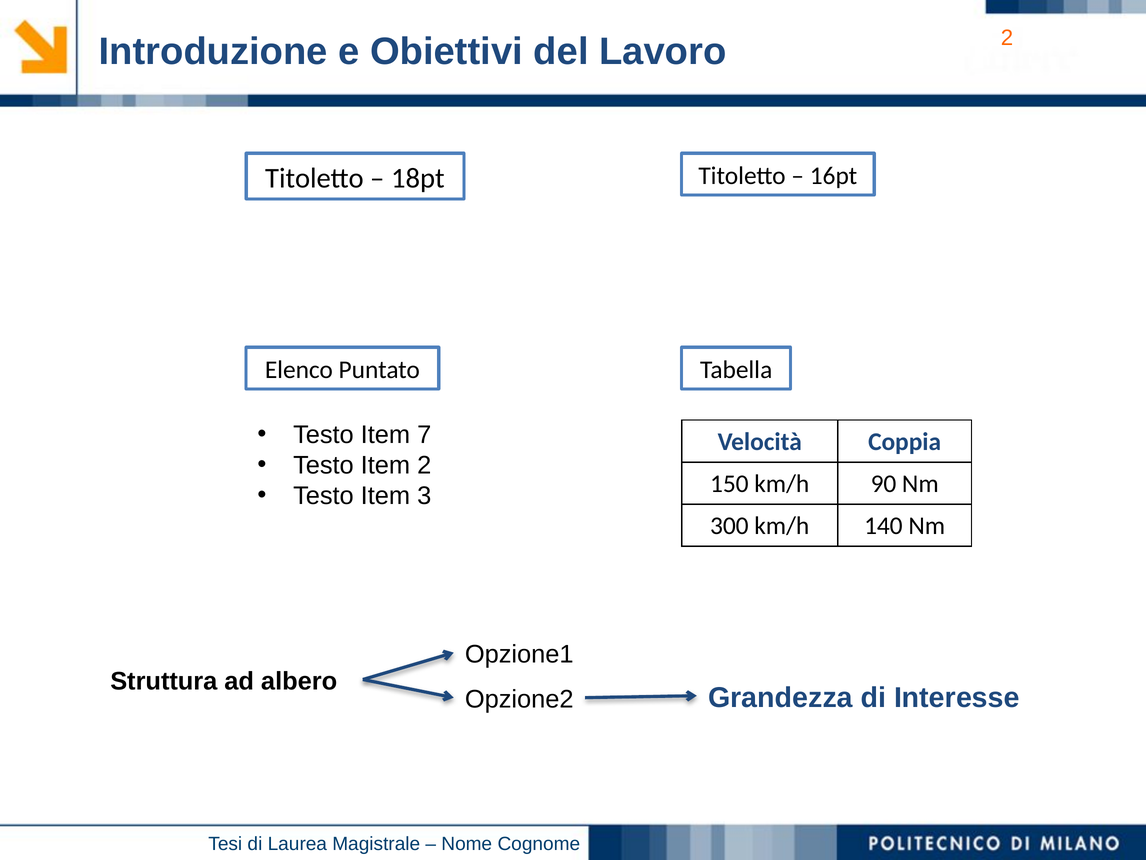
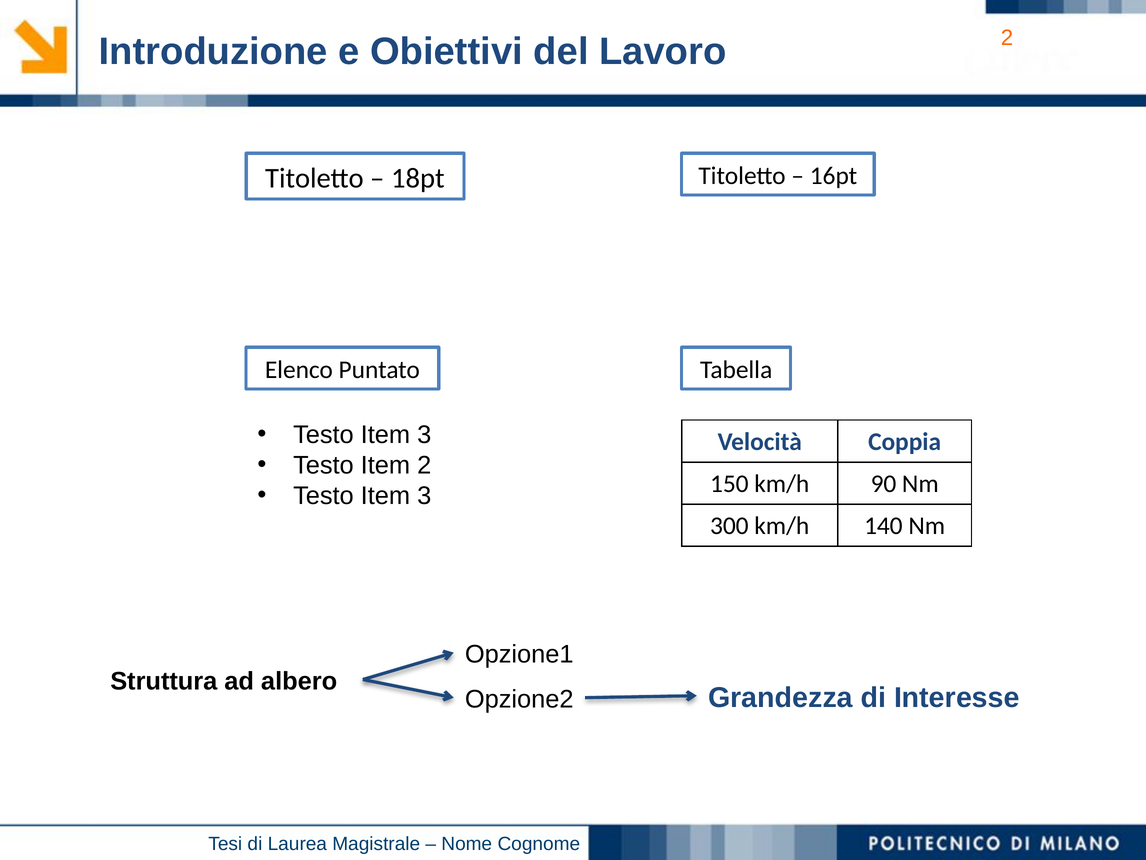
7: 7 -> 3 (424, 435)
